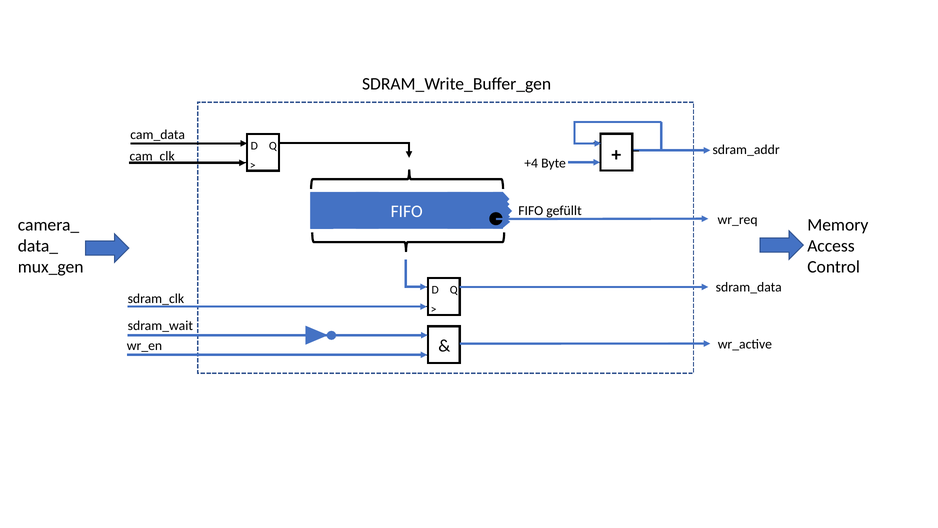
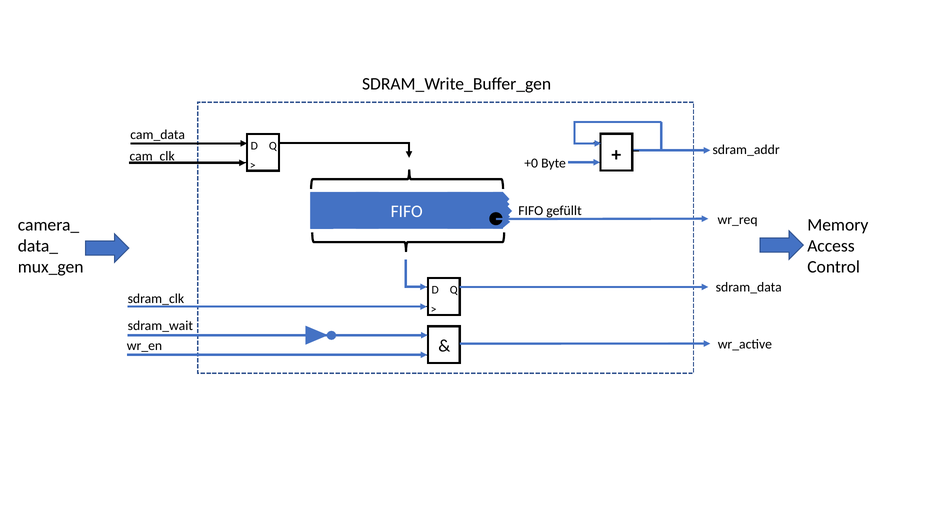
+4: +4 -> +0 (531, 163)
